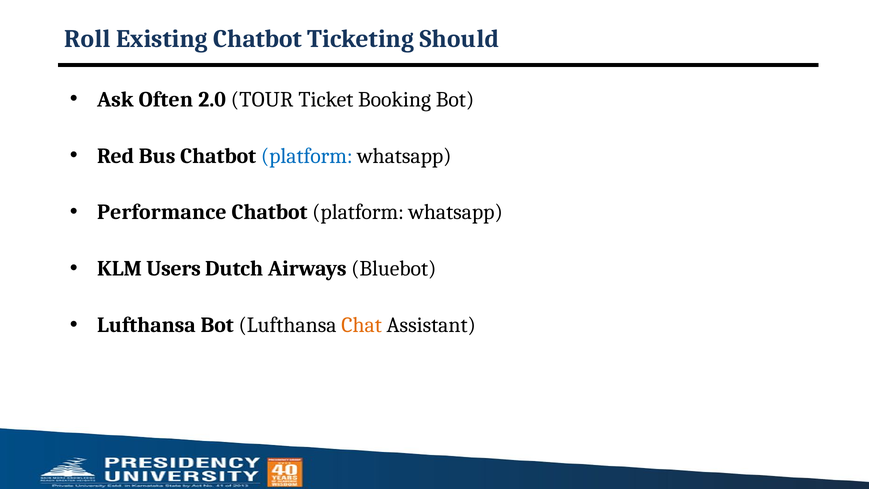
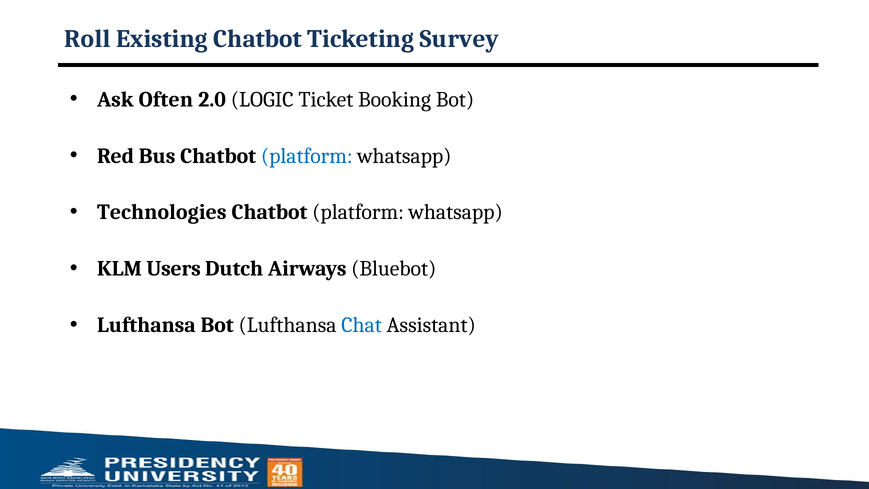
Should: Should -> Survey (459, 39)
TOUR: TOUR -> LOGIC (262, 99)
Performance: Performance -> Technologies (162, 212)
Chat colour: orange -> blue (362, 325)
